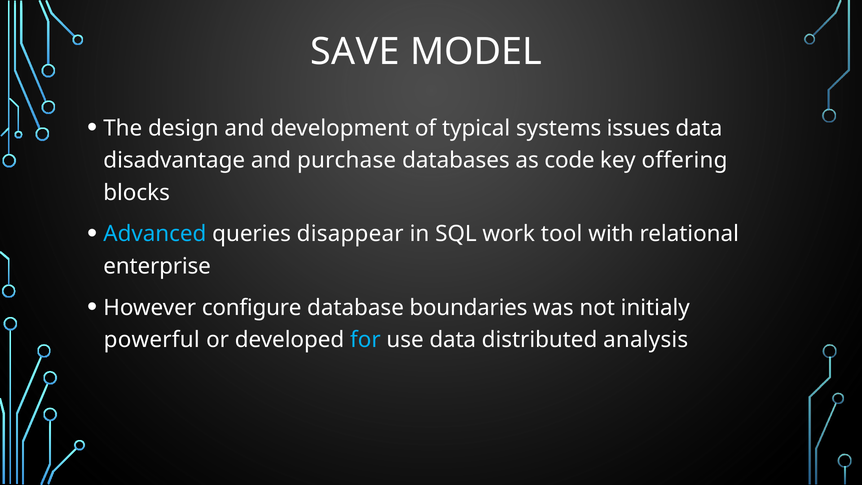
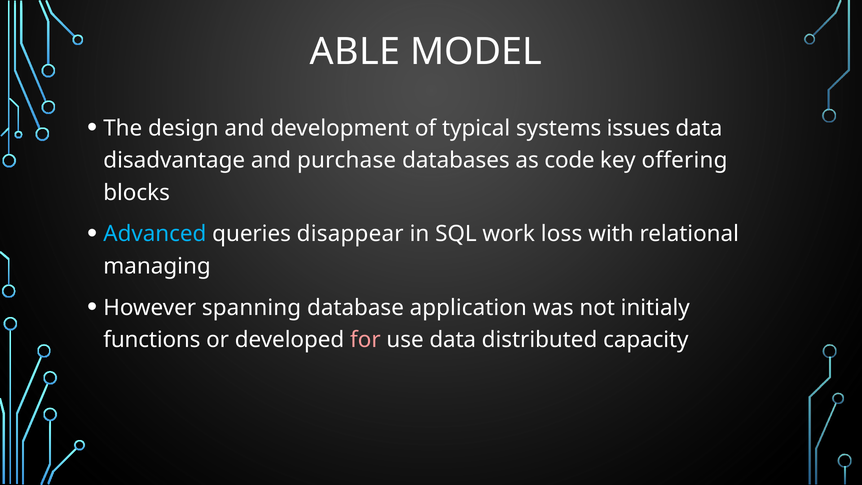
SAVE: SAVE -> ABLE (355, 52)
tool: tool -> loss (562, 234)
enterprise: enterprise -> managing (157, 266)
configure: configure -> spanning (252, 308)
boundaries: boundaries -> application (468, 308)
powerful: powerful -> functions (152, 340)
for colour: light blue -> pink (365, 340)
analysis: analysis -> capacity (646, 340)
